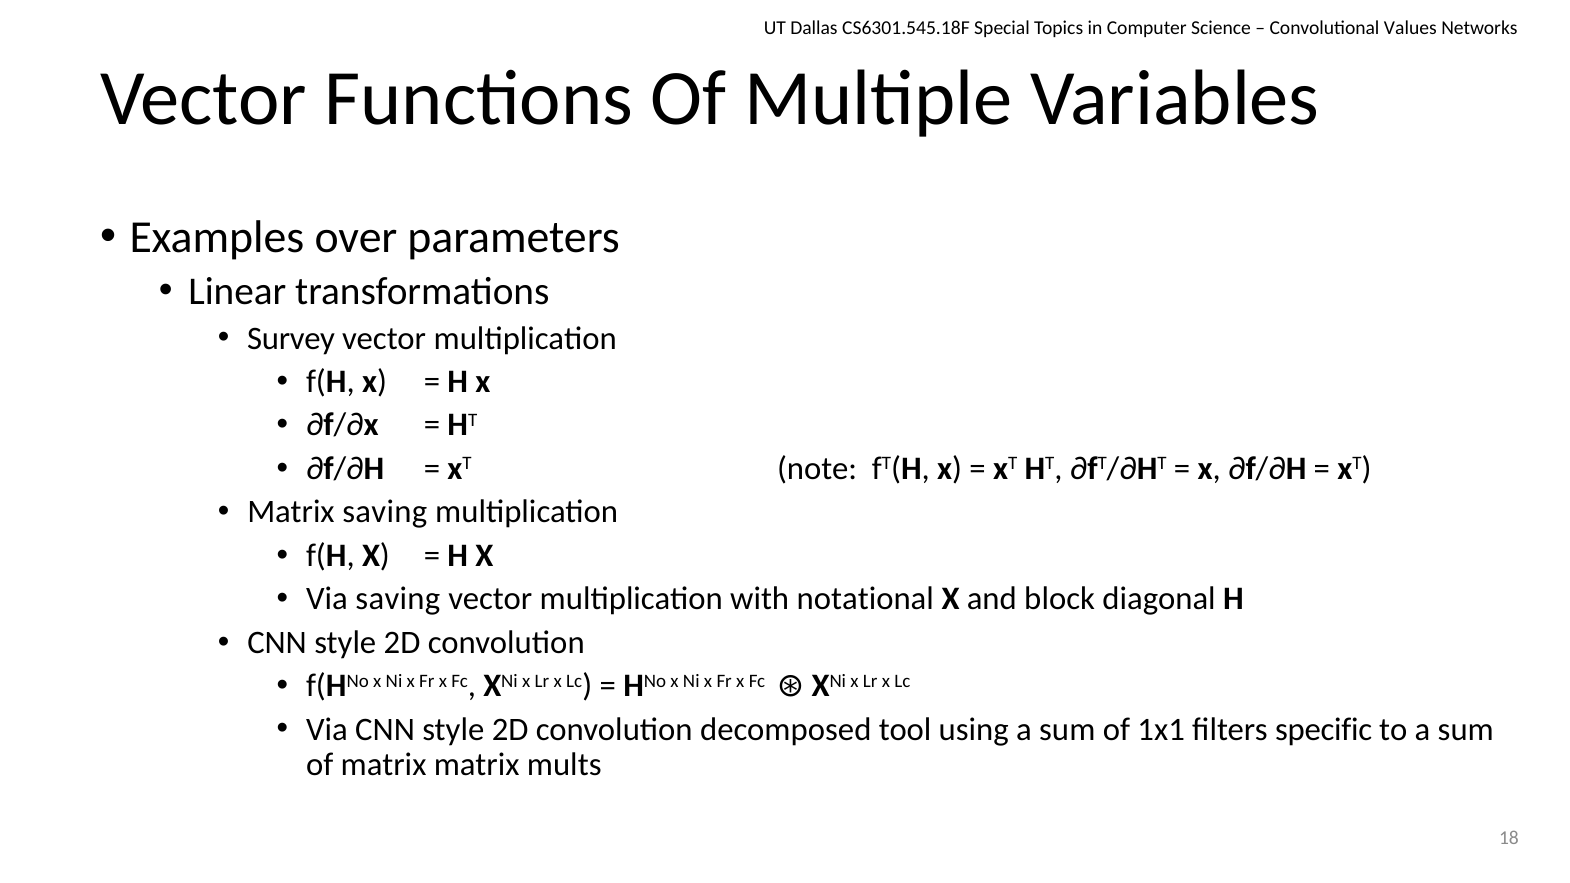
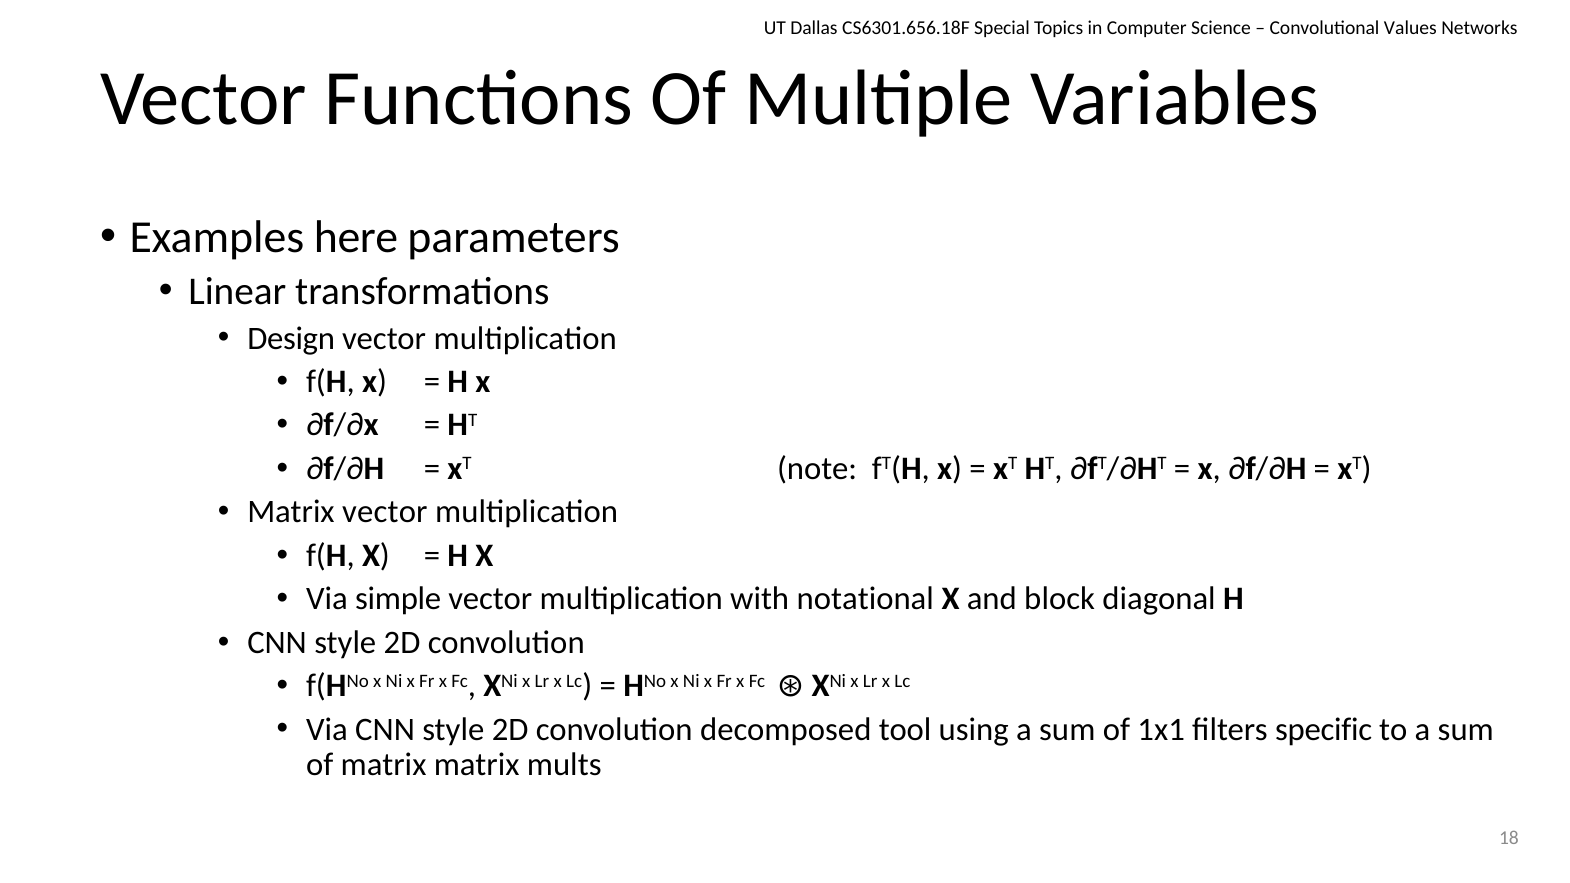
CS6301.545.18F: CS6301.545.18F -> CS6301.656.18F (906, 28)
over: over -> here (356, 237)
Survey: Survey -> Design (291, 338)
Matrix saving: saving -> vector (385, 512)
Via saving: saving -> simple (398, 599)
